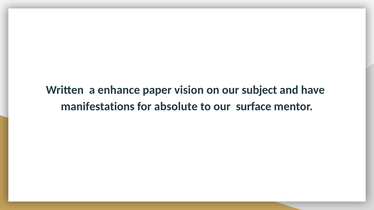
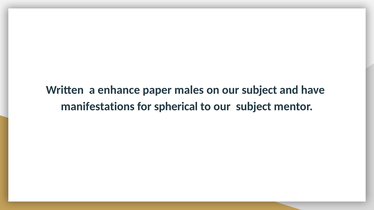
vision: vision -> males (189, 90)
absolute: absolute -> spherical (176, 107)
to our surface: surface -> subject (254, 107)
